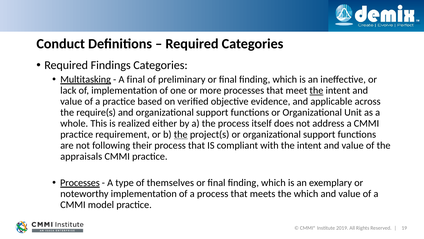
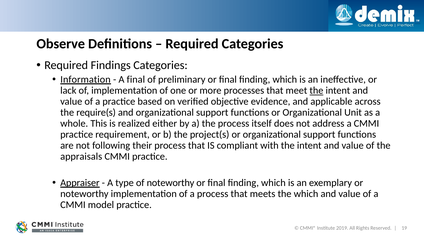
Conduct: Conduct -> Observe (61, 44)
Multitasking: Multitasking -> Information (85, 79)
the underline: present -> none (181, 134)
Processes: Processes -> Appraiser (80, 182)
of themselves: themselves -> noteworthy (170, 182)
